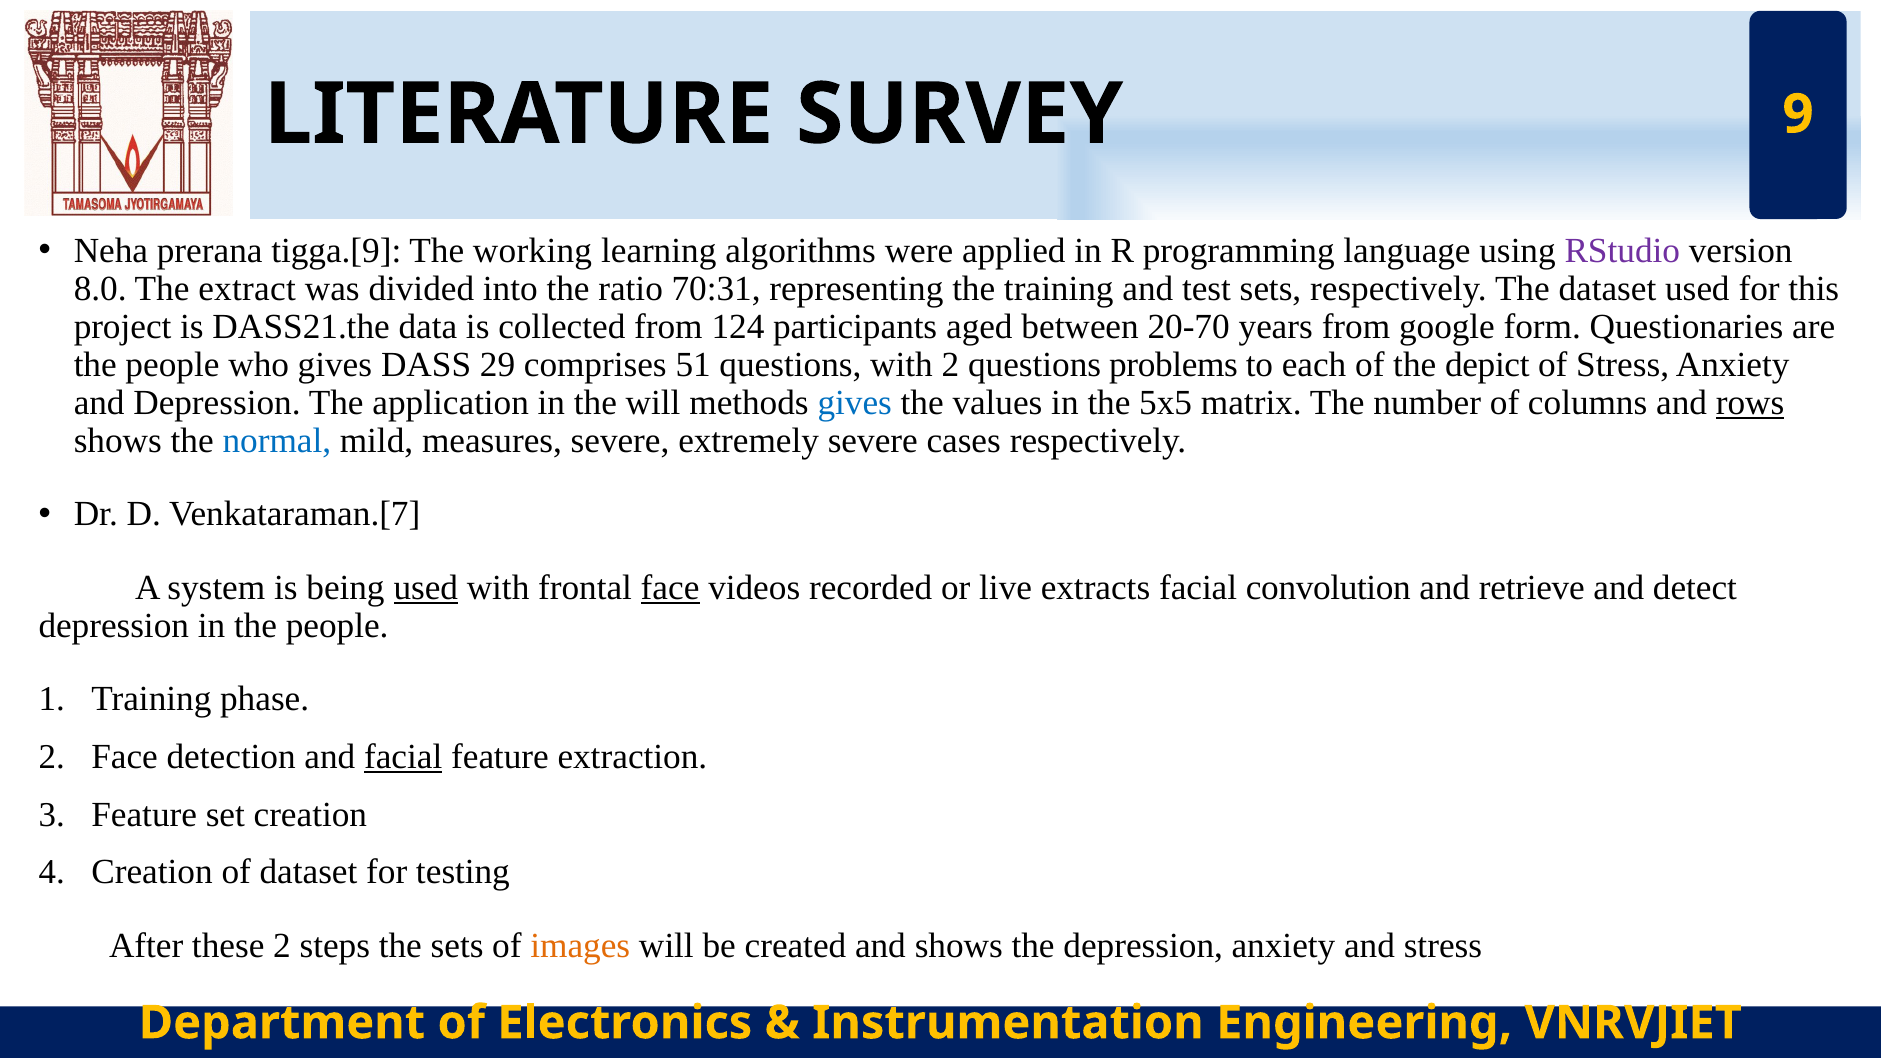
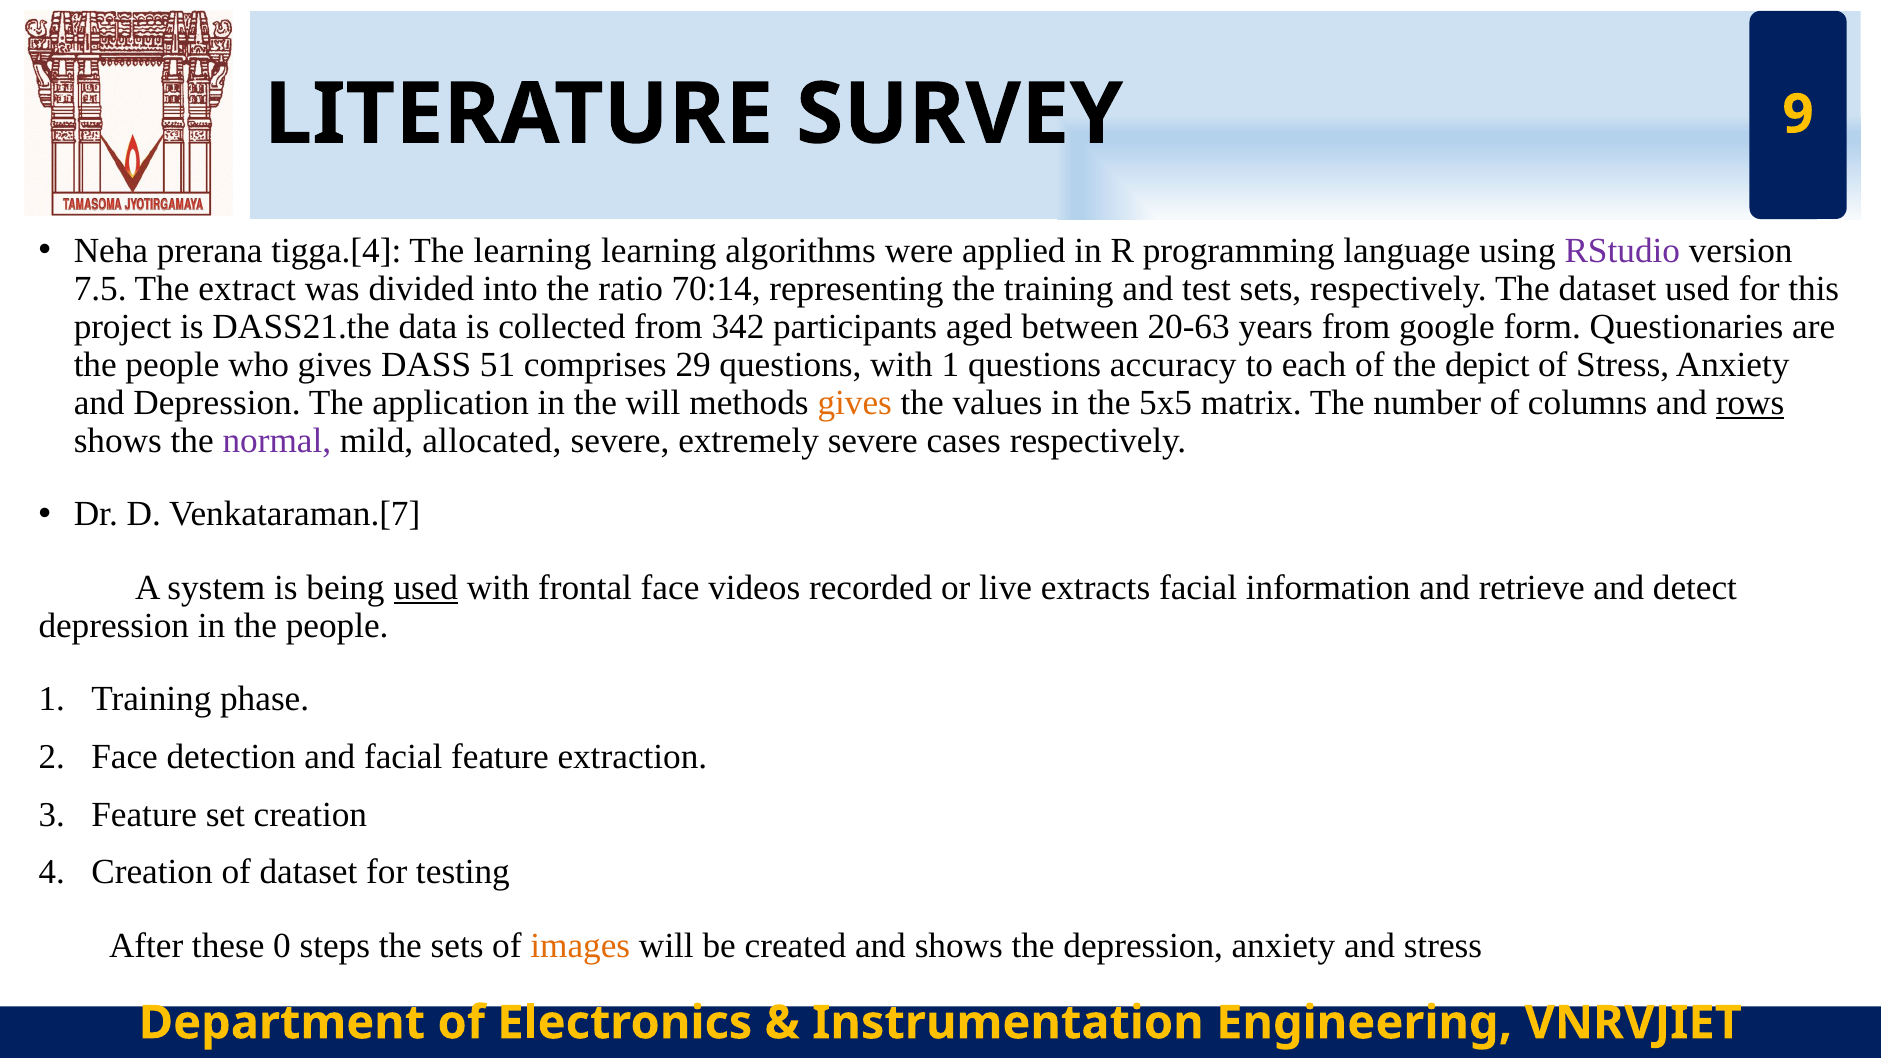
tigga.[9: tigga.[9 -> tigga.[4 (336, 250)
The working: working -> learning (532, 250)
8.0: 8.0 -> 7.5 (100, 289)
70:31: 70:31 -> 70:14 (716, 289)
124: 124 -> 342 (738, 327)
20-70: 20-70 -> 20-63 (1189, 327)
29: 29 -> 51 (498, 365)
51: 51 -> 29 (693, 365)
with 2: 2 -> 1 (950, 365)
problems: problems -> accuracy (1173, 365)
gives colour: blue -> orange (855, 403)
normal colour: blue -> purple (277, 441)
measures: measures -> allocated (492, 441)
face underline: present -> none (670, 588)
convolution: convolution -> information (1328, 588)
facial underline: present -> none (403, 757)
these 2: 2 -> 0 (282, 946)
